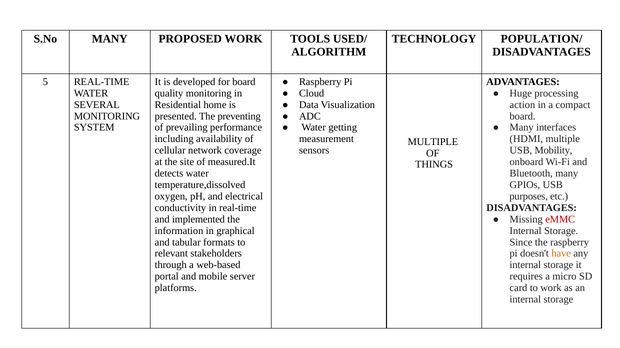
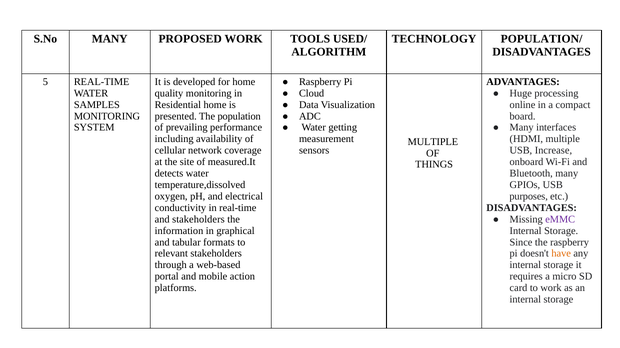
for board: board -> home (244, 82)
SEVERAL: SEVERAL -> SAMPLES (97, 105)
action: action -> online (522, 105)
preventing: preventing -> population (239, 116)
Mobility: Mobility -> Increase (553, 151)
and implemented: implemented -> stakeholders (198, 220)
eMMC colour: red -> purple (560, 220)
server: server -> action (242, 277)
